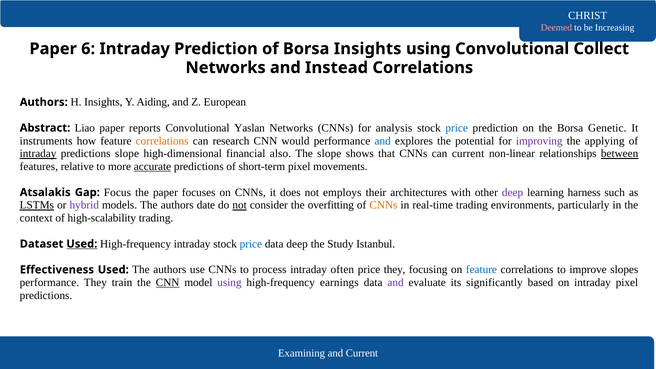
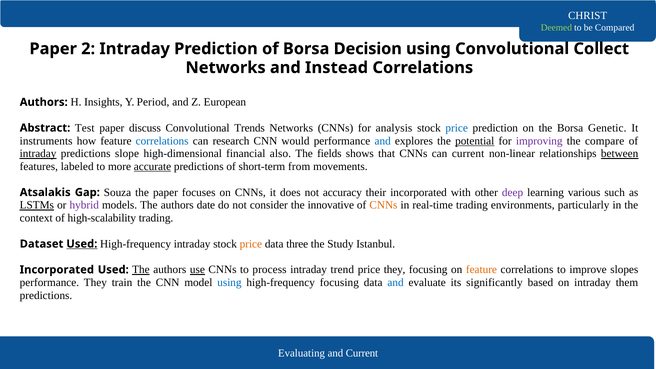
Deemed colour: pink -> light green (556, 28)
Increasing: Increasing -> Compared (615, 28)
6: 6 -> 2 (88, 49)
Borsa Insights: Insights -> Decision (368, 49)
Aiding: Aiding -> Period (153, 102)
Liao: Liao -> Test (85, 128)
reports: reports -> discuss (145, 128)
Yaslan: Yaslan -> Trends (250, 128)
correlations colour: orange -> blue (162, 141)
potential underline: none -> present (475, 141)
applying: applying -> compare (605, 141)
The slope: slope -> fields (329, 154)
relative: relative -> labeled (77, 167)
short-term pixel: pixel -> from (299, 167)
Focus: Focus -> Souza (117, 192)
employs: employs -> accuracy (342, 192)
their architectures: architectures -> incorporated (419, 192)
harness: harness -> various (584, 192)
not underline: present -> none (240, 205)
overfitting: overfitting -> innovative (331, 205)
price colour: blue -> orange (251, 244)
data deep: deep -> three (297, 244)
Effectiveness: Effectiveness -> Incorporated (57, 270)
The underline: none -> present (141, 270)
use underline: none -> present (197, 270)
often: often -> trend (342, 270)
feature colour: blue -> orange (481, 270)
CNN underline: present -> none (168, 283)
using colour: purple -> blue (229, 283)
high-frequency earnings: earnings -> focusing (339, 283)
and colour: purple -> blue (396, 283)
intraday pixel: pixel -> them (627, 283)
Examining: Examining -> Evaluating (301, 353)
